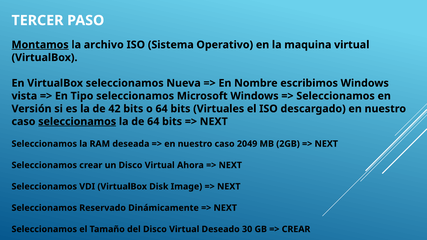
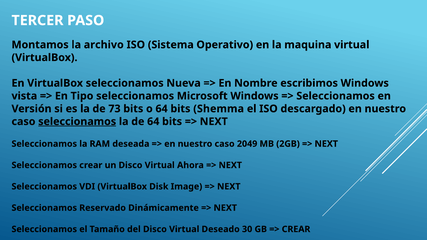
Montamos underline: present -> none (40, 45)
42: 42 -> 73 (114, 109)
Virtuales: Virtuales -> Shemma (219, 109)
